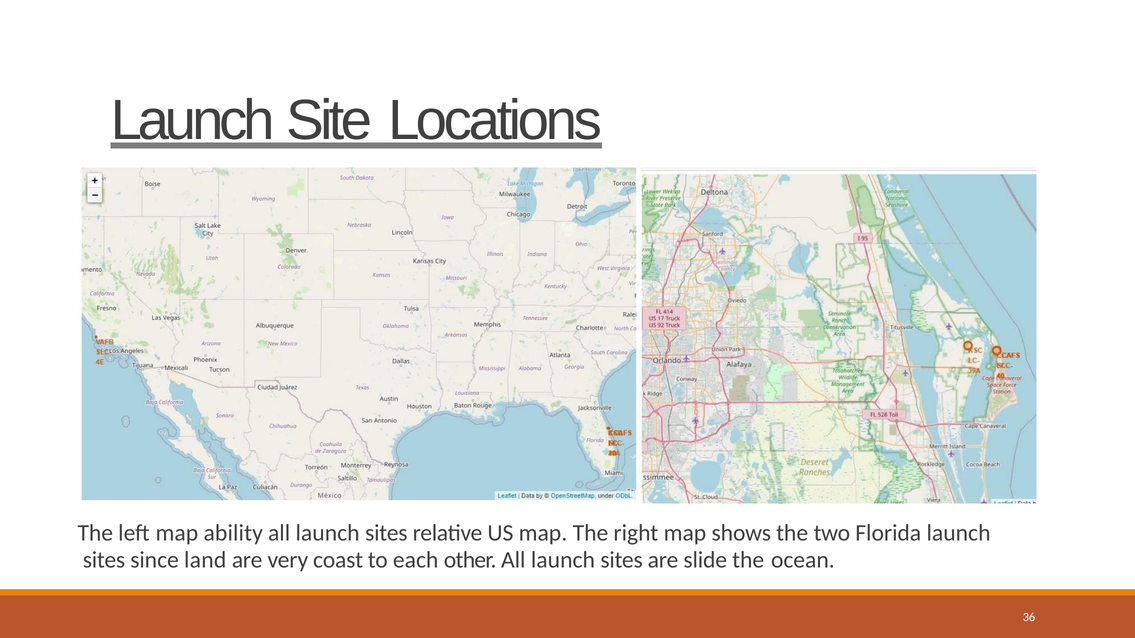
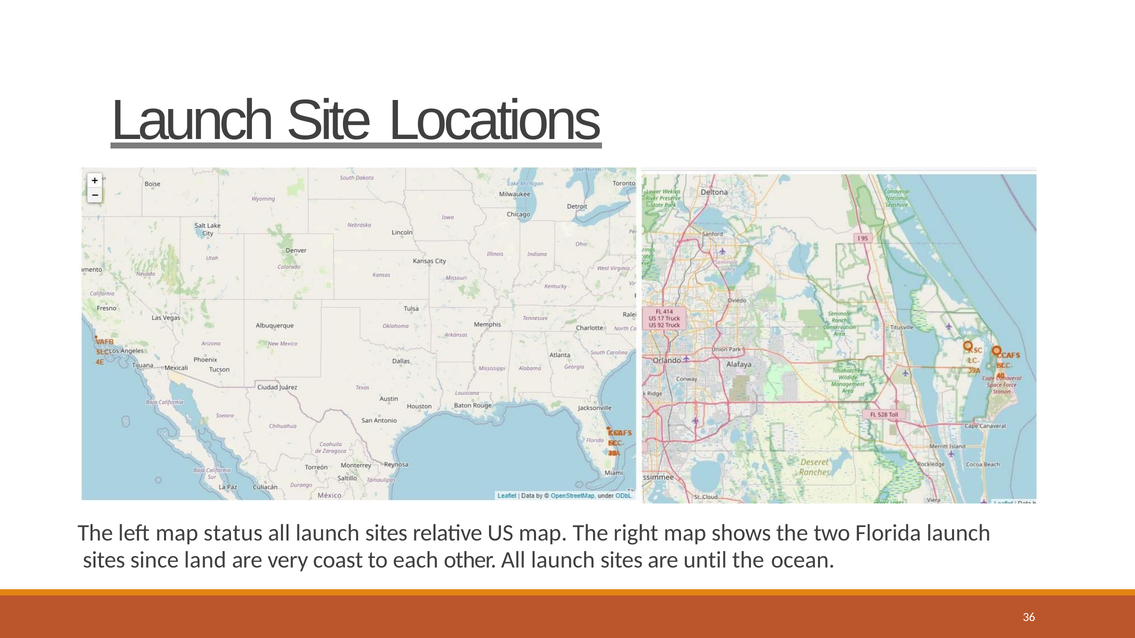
ability: ability -> status (233, 533)
slide: slide -> until (705, 560)
